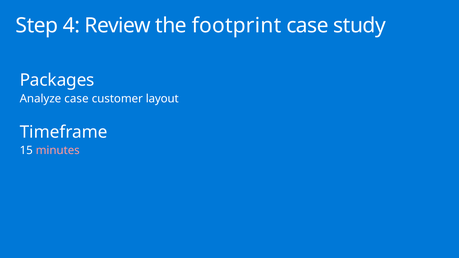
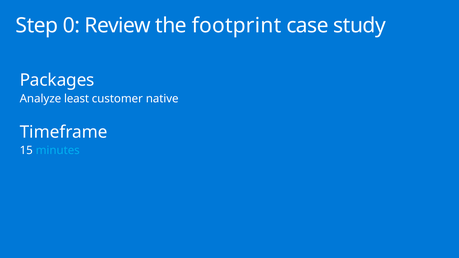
4: 4 -> 0 (71, 26)
Analyze case: case -> least (77, 99)
layout: layout -> native (162, 99)
minutes colour: pink -> light blue (58, 151)
